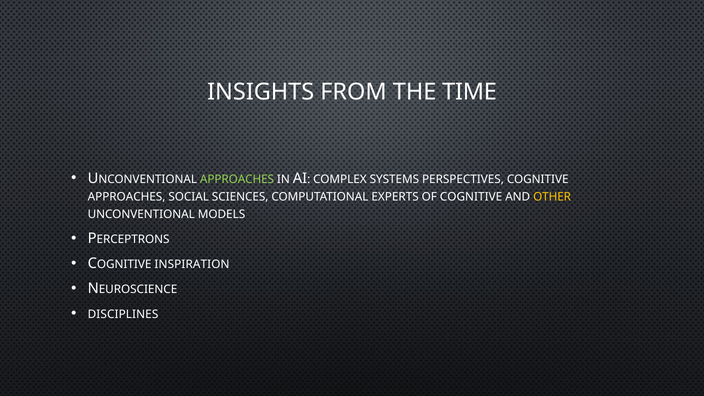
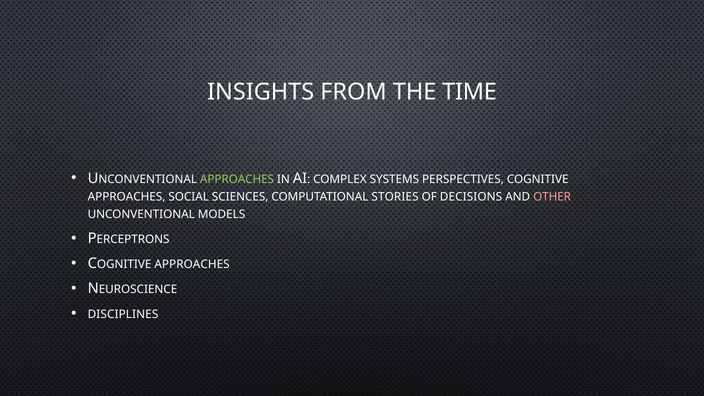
EXPERTS: EXPERTS -> STORIES (395, 197)
OF COGNITIVE: COGNITIVE -> DECISIONS (471, 197)
OTHER colour: yellow -> pink (552, 197)
INSPIRATION: INSPIRATION -> APPROACHES (192, 265)
